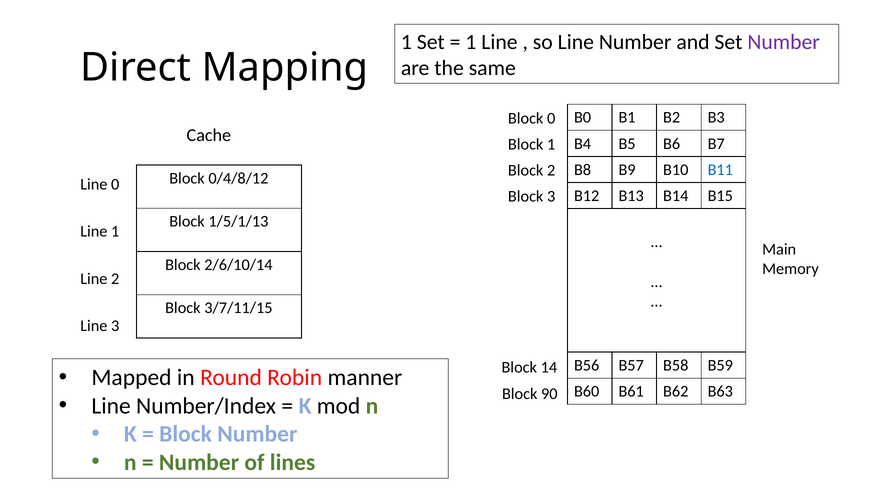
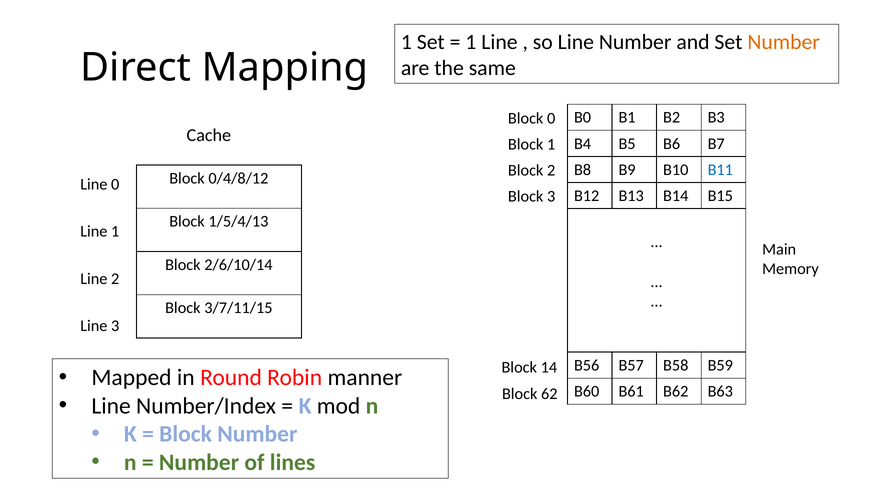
Number colour: purple -> orange (784, 42)
1/5/1/13: 1/5/1/13 -> 1/5/4/13 (238, 222)
90: 90 -> 62 (549, 394)
